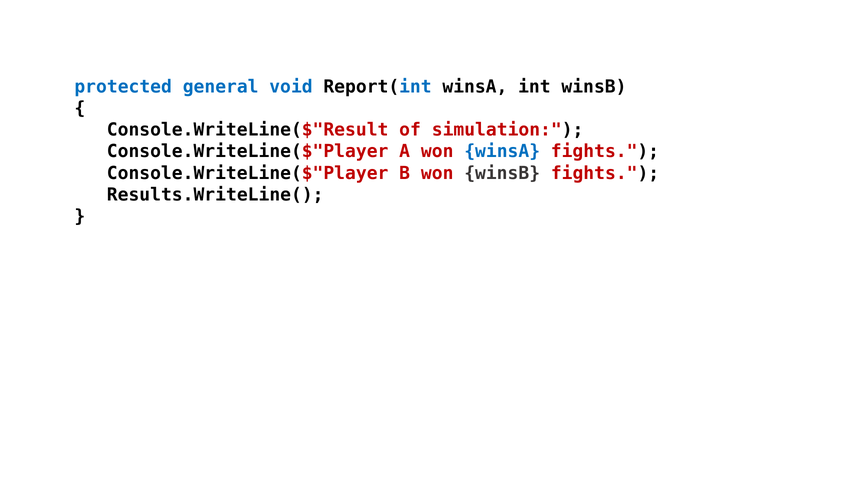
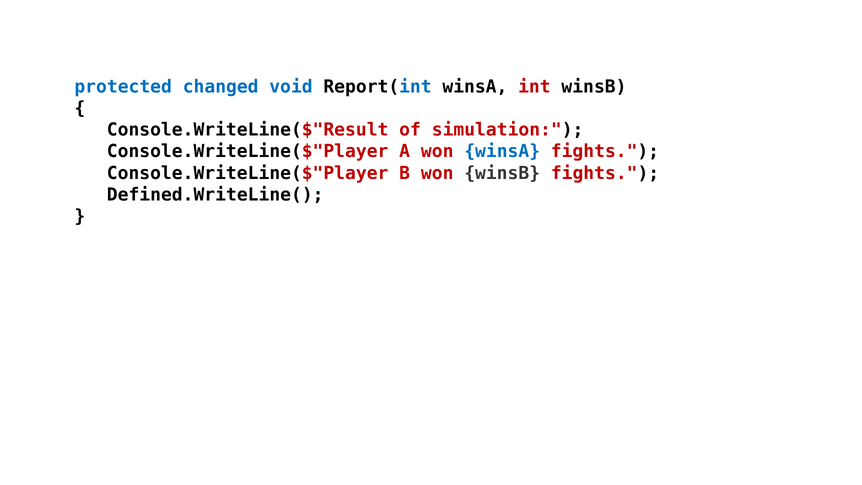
general: general -> changed (221, 87)
int colour: black -> red (534, 87)
Results.WriteLine(: Results.WriteLine( -> Defined.WriteLine( (215, 195)
